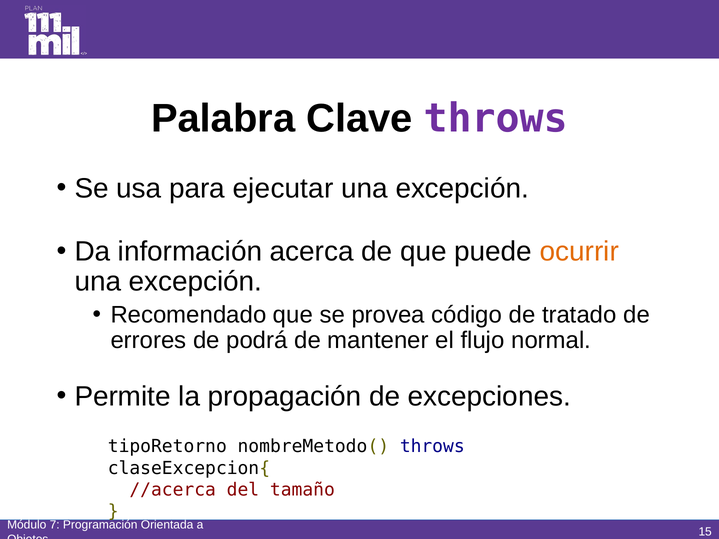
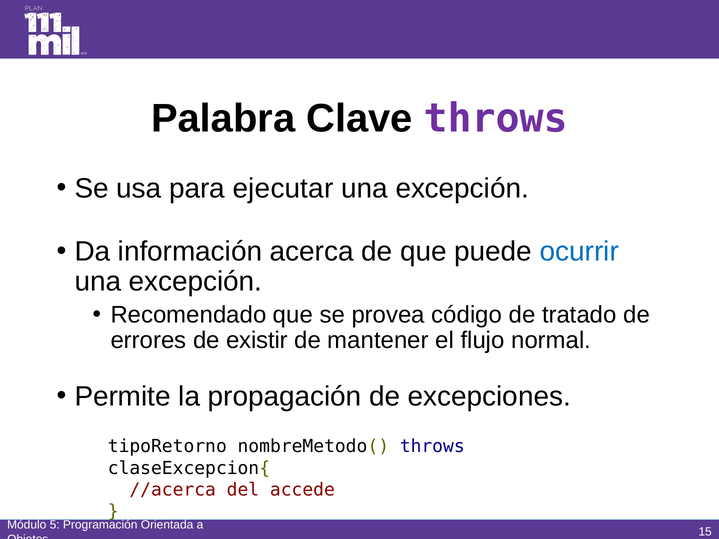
ocurrir colour: orange -> blue (579, 252)
podrá: podrá -> existir (257, 341)
tamaño: tamaño -> accede (302, 490)
7: 7 -> 5 (55, 525)
